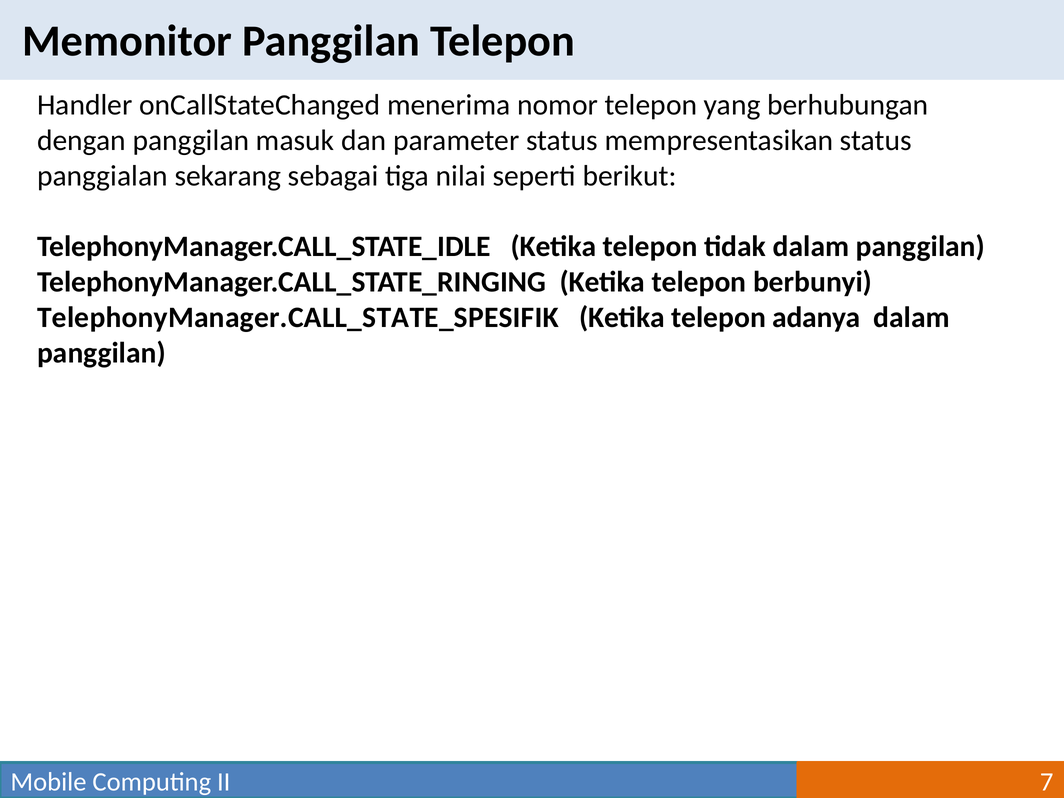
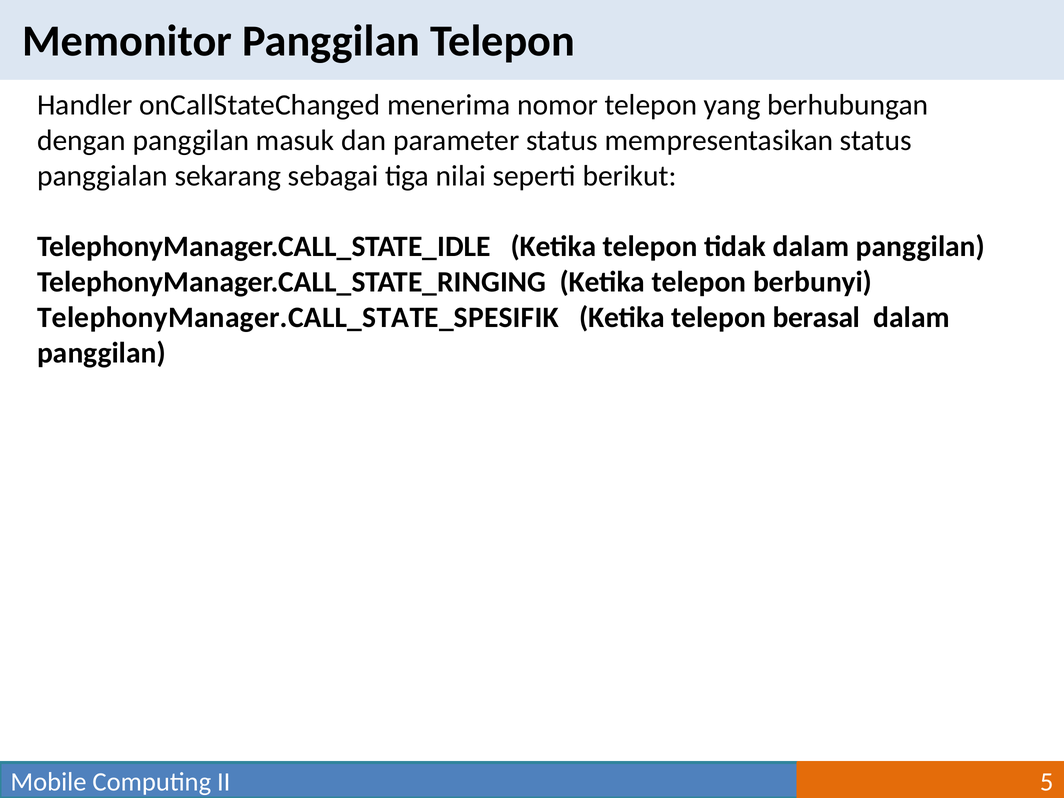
adanya: adanya -> berasal (816, 318)
7: 7 -> 5 (1047, 782)
